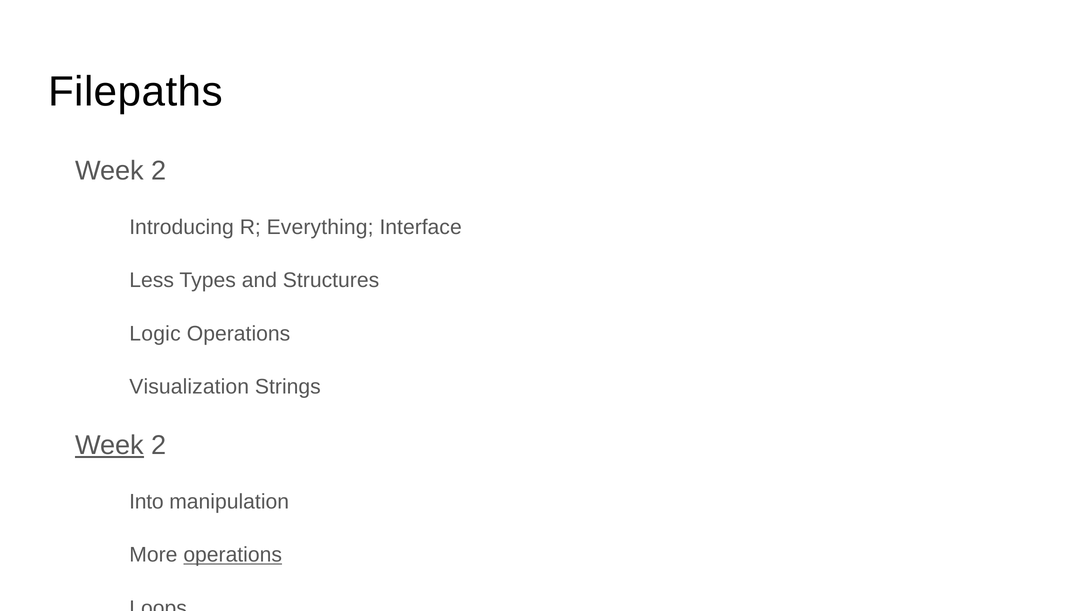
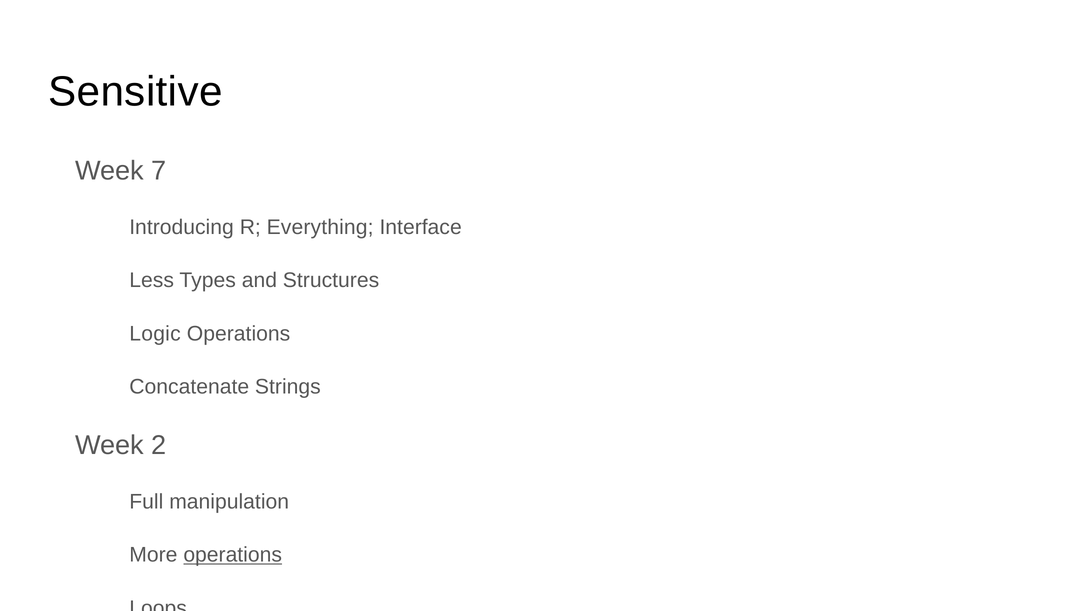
Filepaths: Filepaths -> Sensitive (135, 92)
2: 2 -> 7 (159, 171)
Visualization: Visualization -> Concatenate (189, 387)
Week underline: present -> none (109, 445)
Into: Into -> Full (146, 502)
